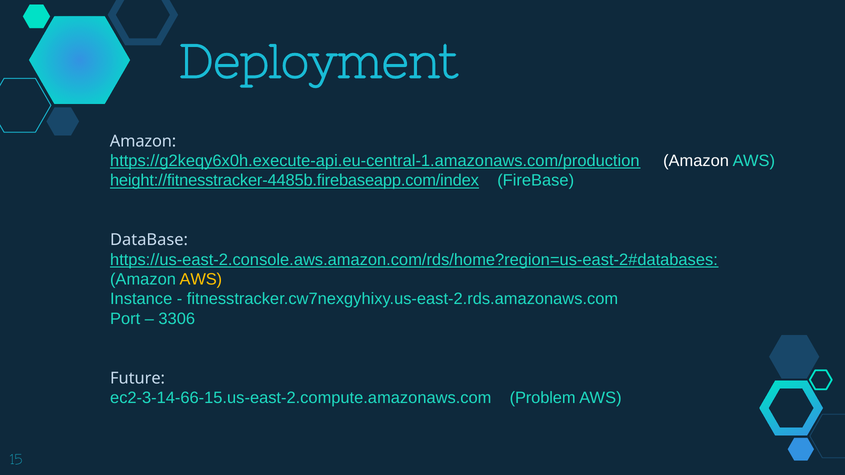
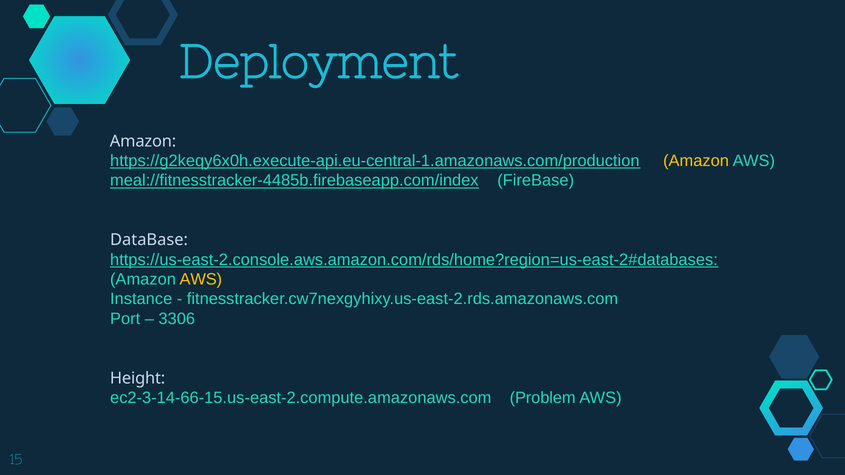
Amazon colour: white -> yellow (696, 161)
height://fitnesstracker-4485b.firebaseapp.com/index: height://fitnesstracker-4485b.firebaseapp.com/index -> meal://fitnesstracker-4485b.firebaseapp.com/index (294, 181)
Future: Future -> Height (138, 378)
